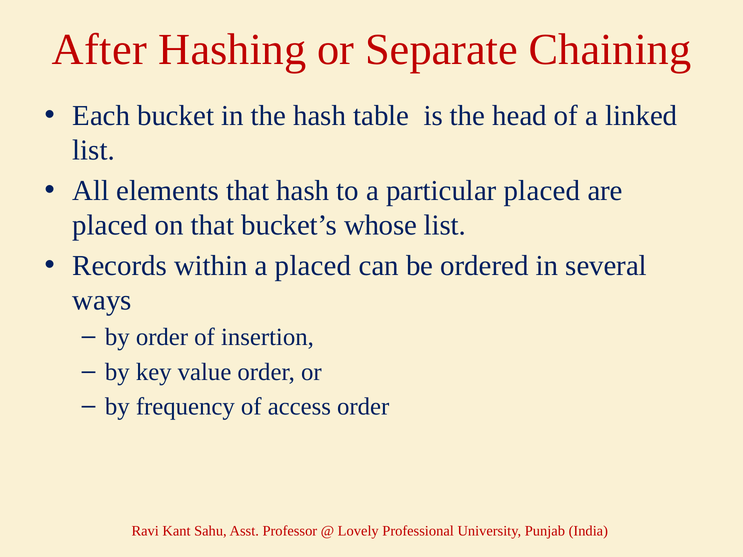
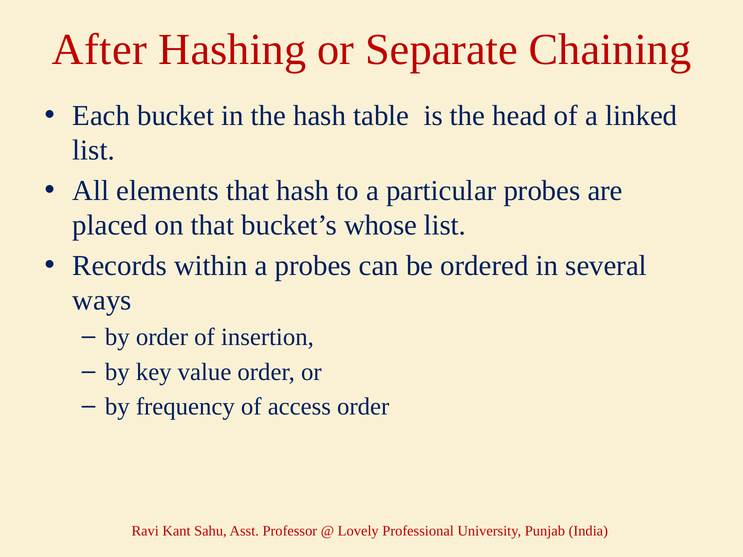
particular placed: placed -> probes (542, 191)
a placed: placed -> probes (313, 266)
